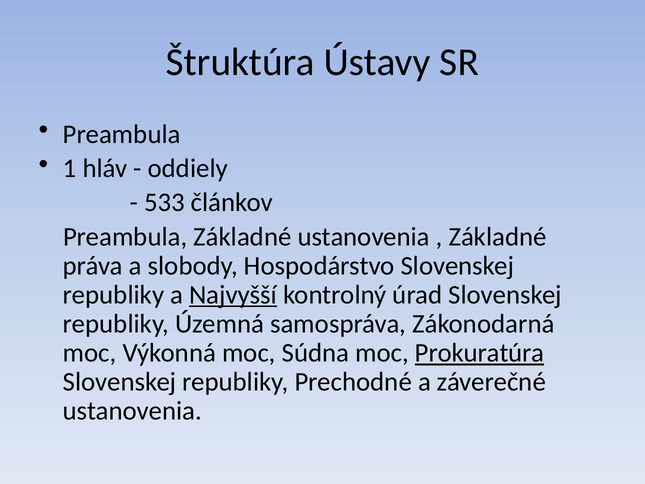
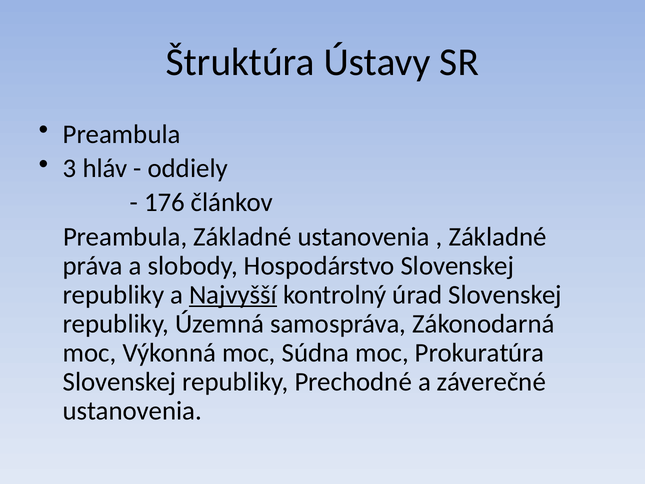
1: 1 -> 3 (70, 168)
533: 533 -> 176 (164, 202)
Prokuratúra underline: present -> none (480, 353)
